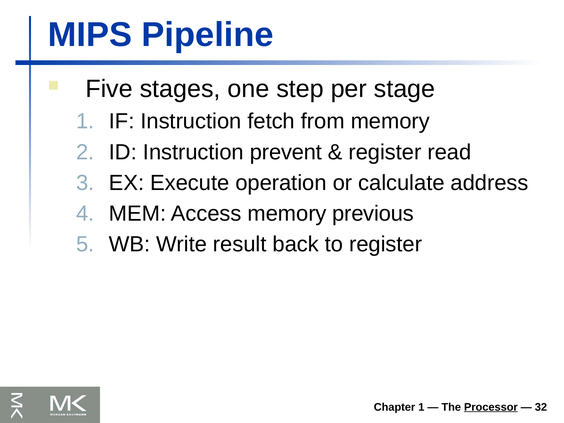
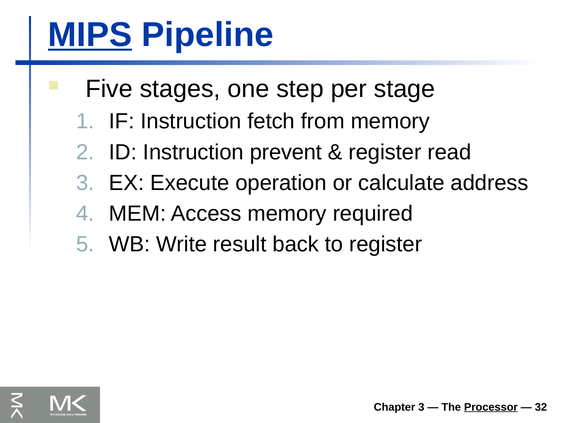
MIPS underline: none -> present (90, 35)
previous: previous -> required (373, 214)
Chapter 1: 1 -> 3 (421, 407)
